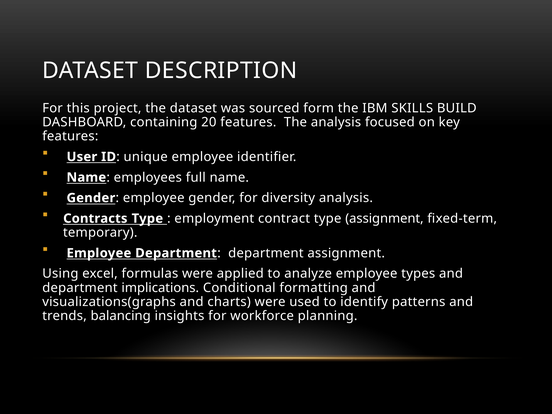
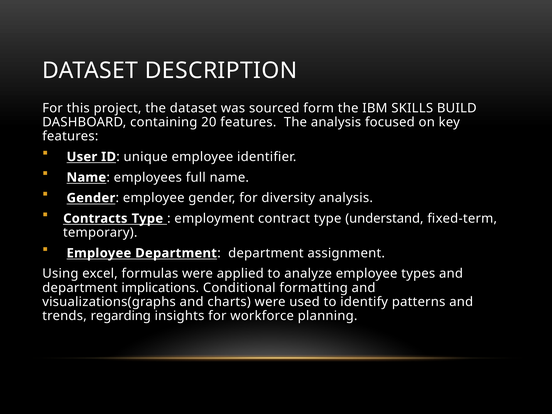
type assignment: assignment -> understand (384, 218)
balancing: balancing -> regarding (121, 316)
